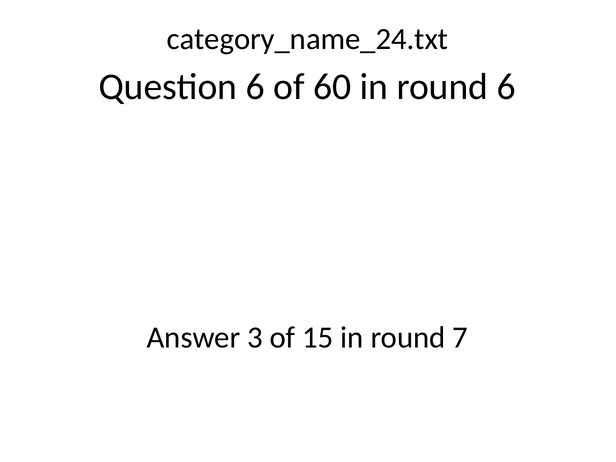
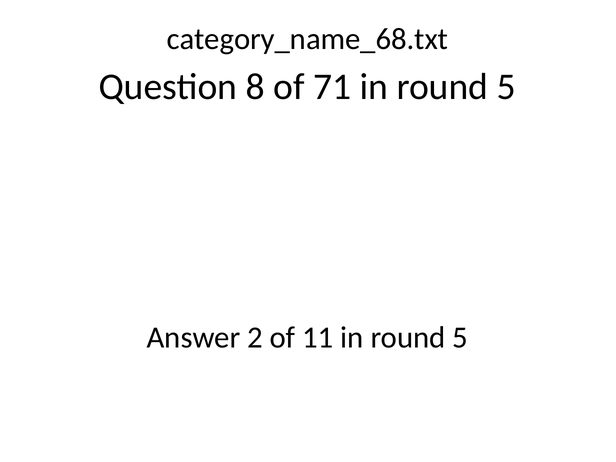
category_name_24.txt: category_name_24.txt -> category_name_68.txt (307, 39)
Question 6: 6 -> 8 (255, 87)
60: 60 -> 71 (332, 87)
6: 6 -> 5 (506, 87)
3: 3 -> 2 (255, 337)
15: 15 -> 11 (318, 337)
7: 7 -> 5 (460, 337)
